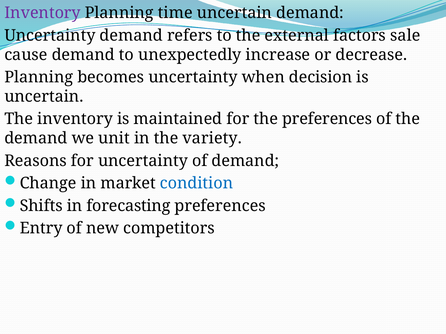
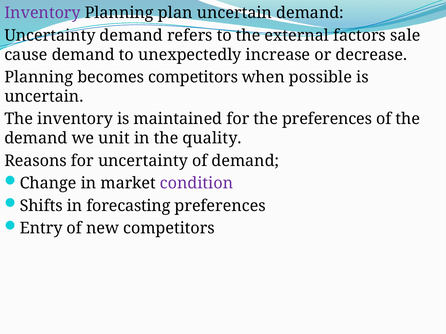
time: time -> plan (175, 13)
becomes uncertainty: uncertainty -> competitors (193, 77)
decision: decision -> possible (320, 77)
variety: variety -> quality (212, 139)
condition colour: blue -> purple (197, 184)
